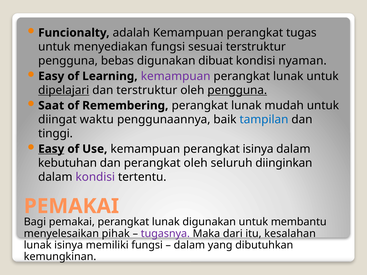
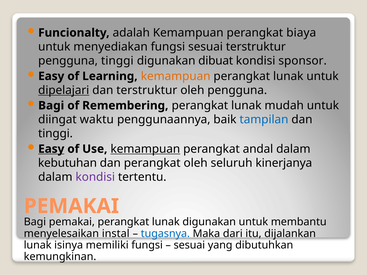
tugas: tugas -> biaya (301, 33)
pengguna bebas: bebas -> tinggi (117, 61)
nyaman: nyaman -> sponsor (303, 61)
kemampuan colour: purple -> orange (176, 76)
pengguna underline: present -> none (237, 90)
Saat: Saat -> Bagi (51, 106)
kemampuan underline: none -> present (145, 149)
perangkat isinya: isinya -> andal (258, 149)
diinginkan: diinginkan -> kinerjanya (284, 163)
pihak: pihak -> instal (116, 234)
tugasnya colour: purple -> blue (165, 234)
kesalahan: kesalahan -> dijalankan (290, 234)
dalam: dalam -> sesuai (189, 245)
